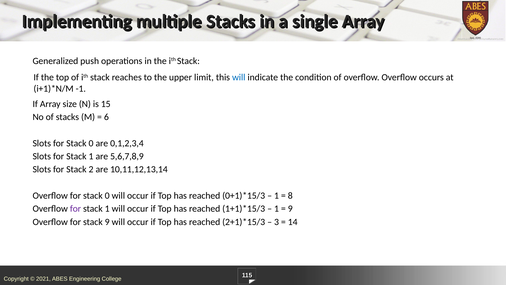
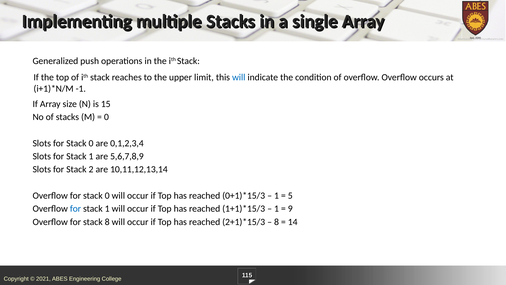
6: 6 -> 0 (106, 117)
8: 8 -> 5 (290, 195)
for colour: purple -> blue (75, 209)
stack 9: 9 -> 8 (107, 222)
3: 3 -> 8 (276, 222)
